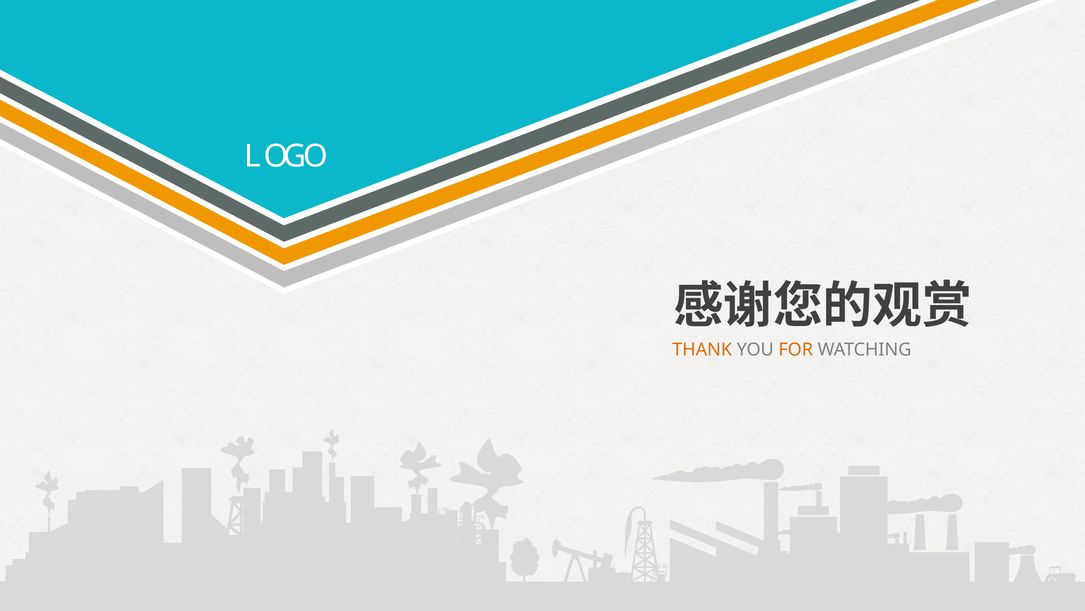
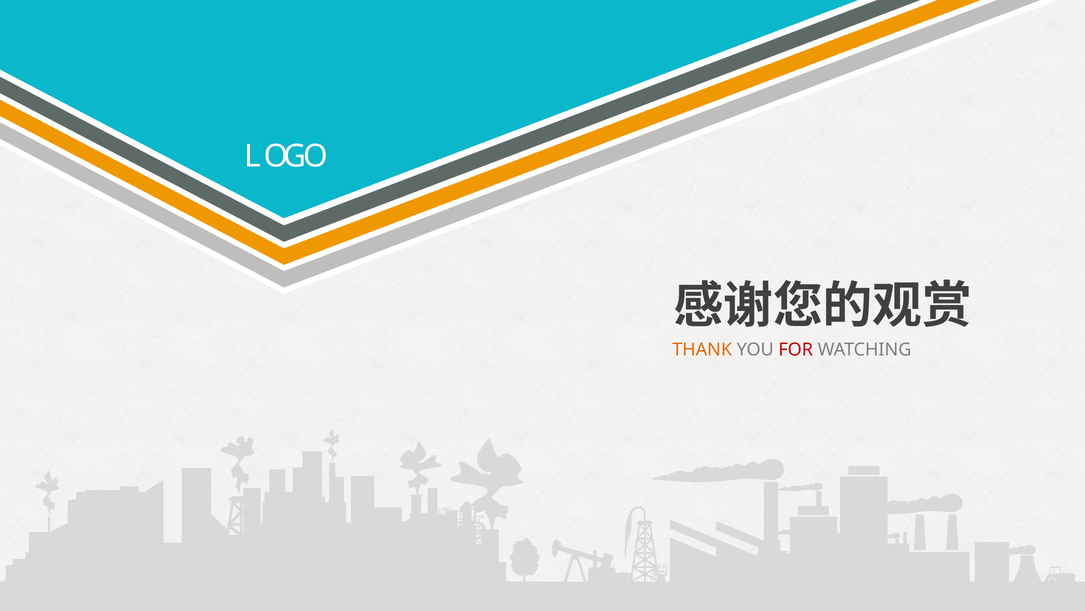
FOR colour: orange -> red (796, 350)
